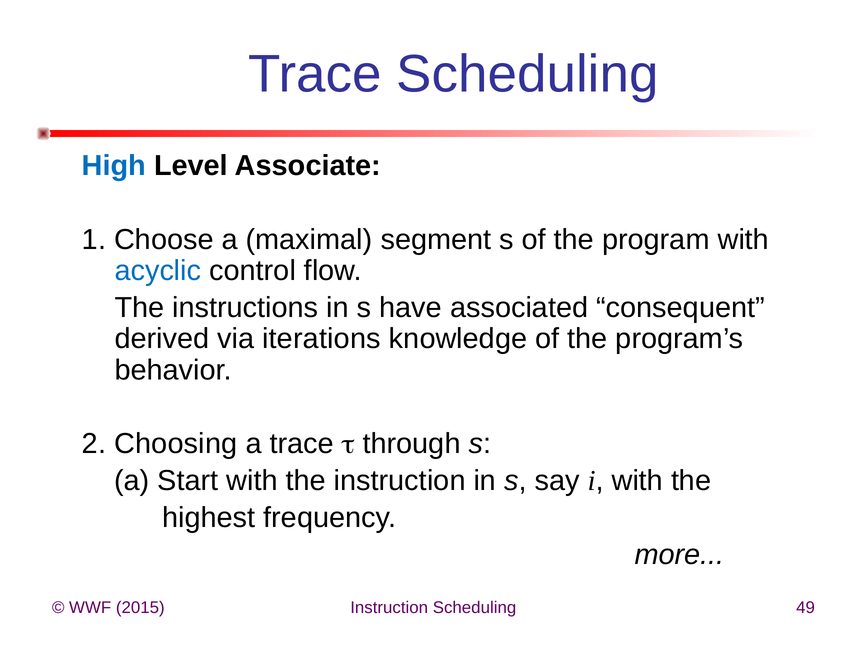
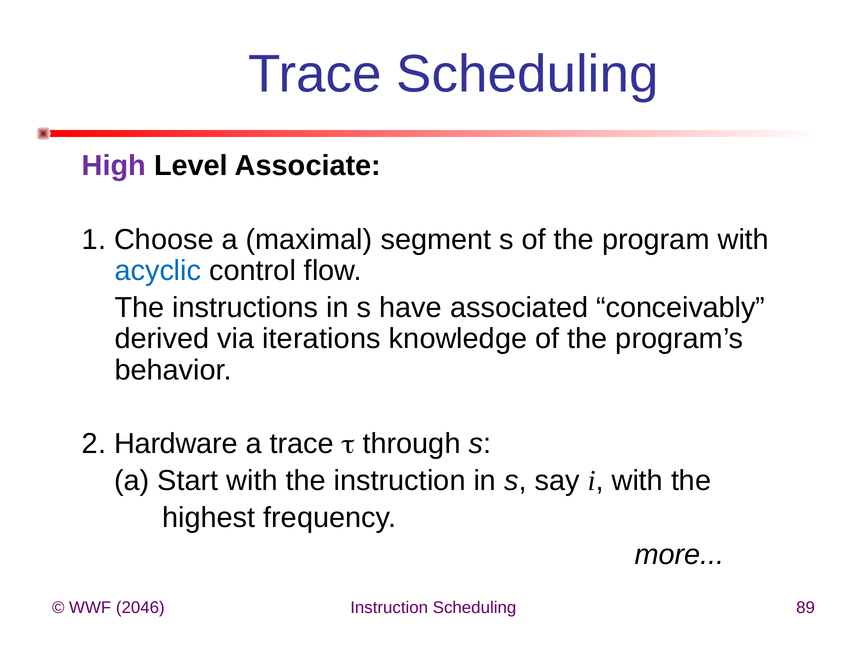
High colour: blue -> purple (114, 166)
consequent: consequent -> conceivably (681, 308)
Choosing: Choosing -> Hardware (176, 444)
2015: 2015 -> 2046 (140, 608)
49: 49 -> 89 (806, 608)
